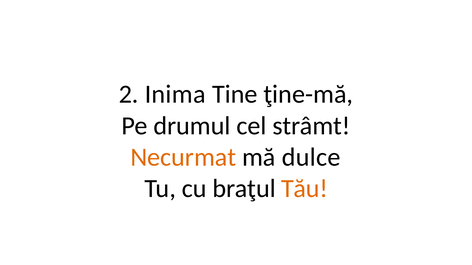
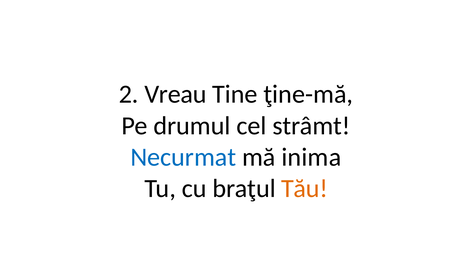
Inima: Inima -> Vreau (175, 94)
Necurmat colour: orange -> blue (183, 157)
dulce: dulce -> inima (311, 157)
